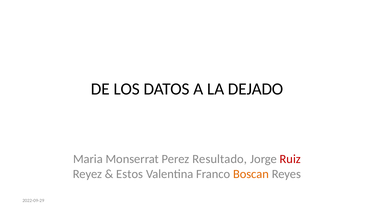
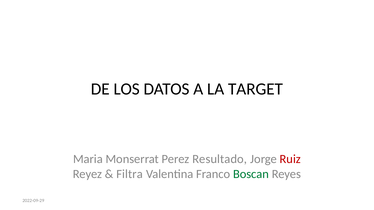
DEJADO: DEJADO -> TARGET (256, 89)
Estos: Estos -> Filtra (130, 174)
Boscan colour: orange -> green (251, 174)
